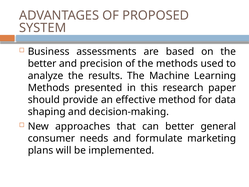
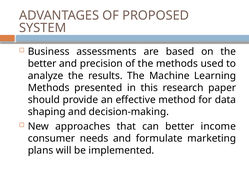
general: general -> income (218, 126)
